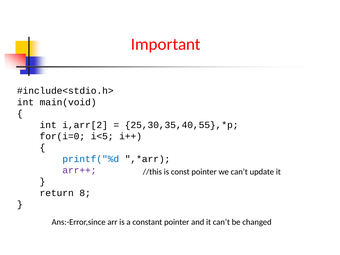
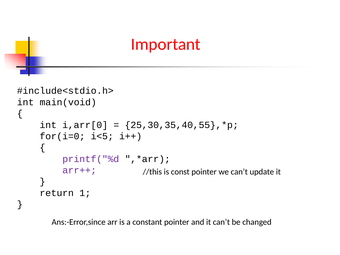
i,arr[2: i,arr[2 -> i,arr[0 (85, 125)
printf("%d colour: blue -> purple (91, 159)
8: 8 -> 1 (85, 193)
